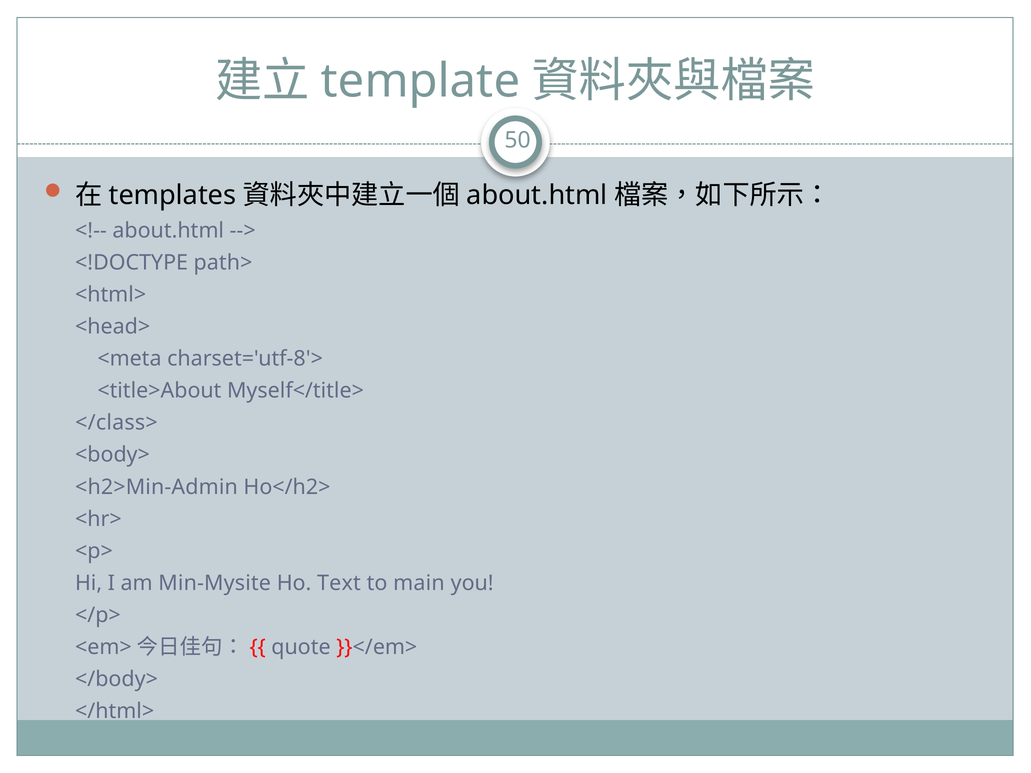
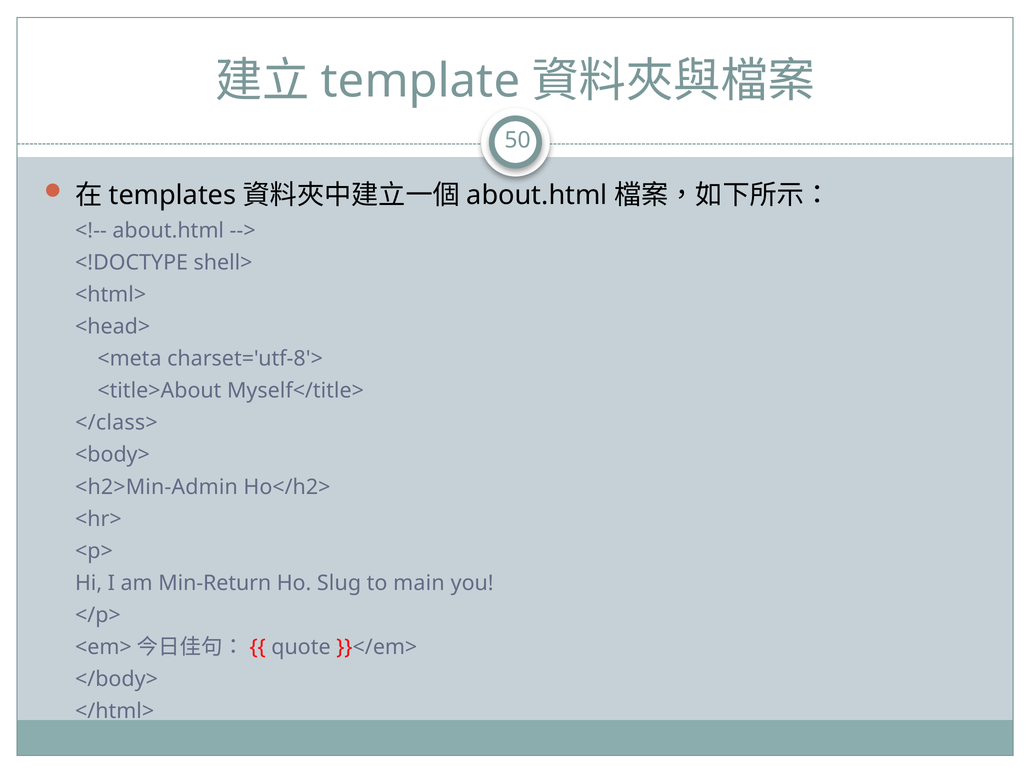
path>: path> -> shell> (223, 263)
Min-Mysite: Min-Mysite -> Min-Return (215, 583)
Text: Text -> Slug (339, 583)
